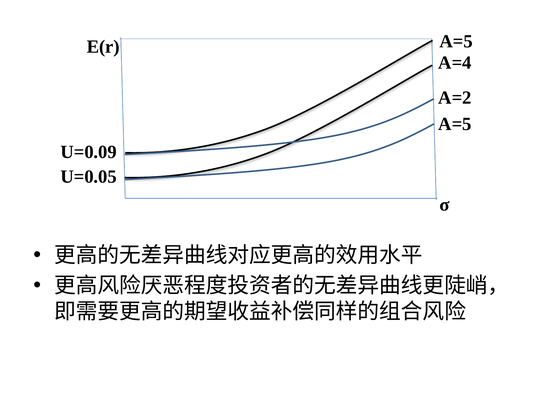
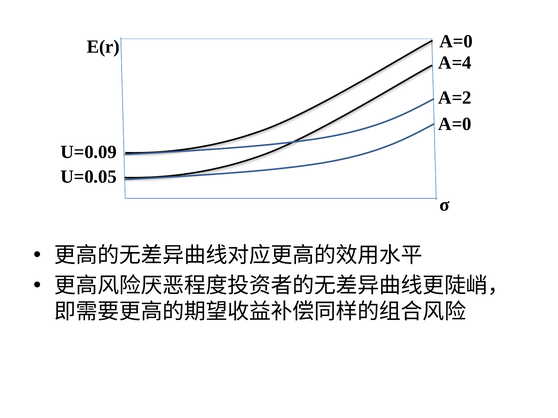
A=5: A=5 -> A=0 (456, 42)
A=5: A=5 -> A=0 (455, 124)
